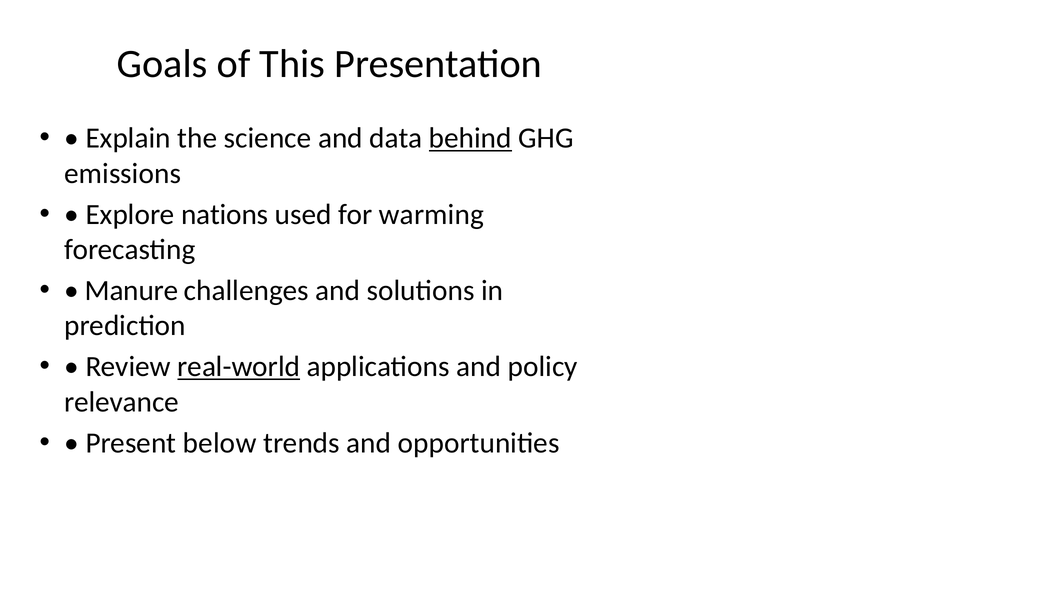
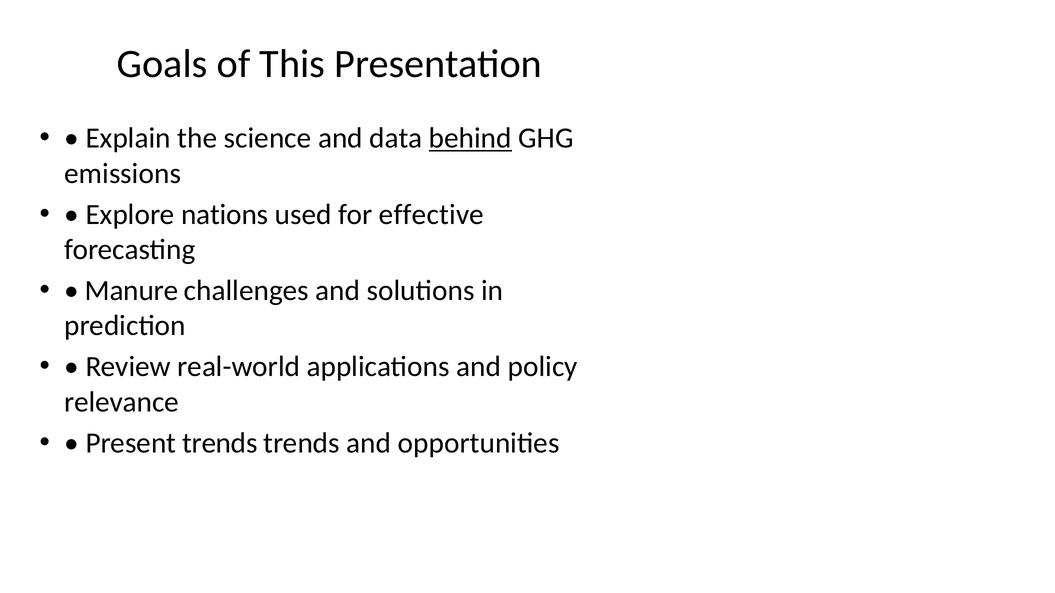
warming: warming -> effective (431, 215)
real-world underline: present -> none (239, 367)
Present below: below -> trends (220, 443)
